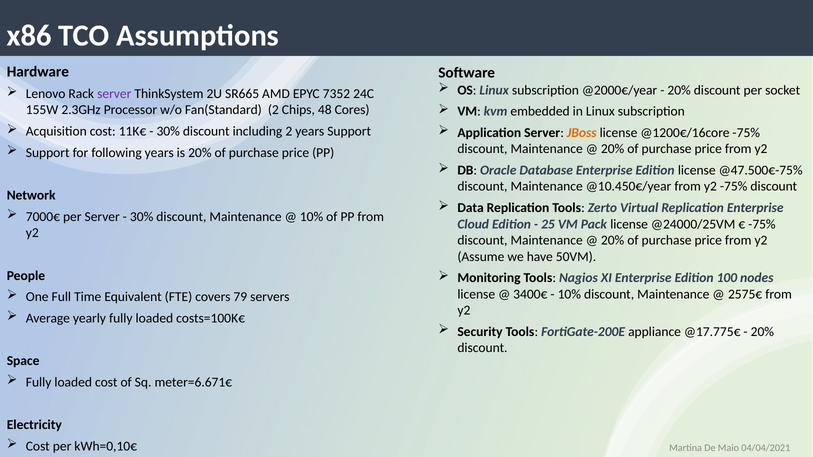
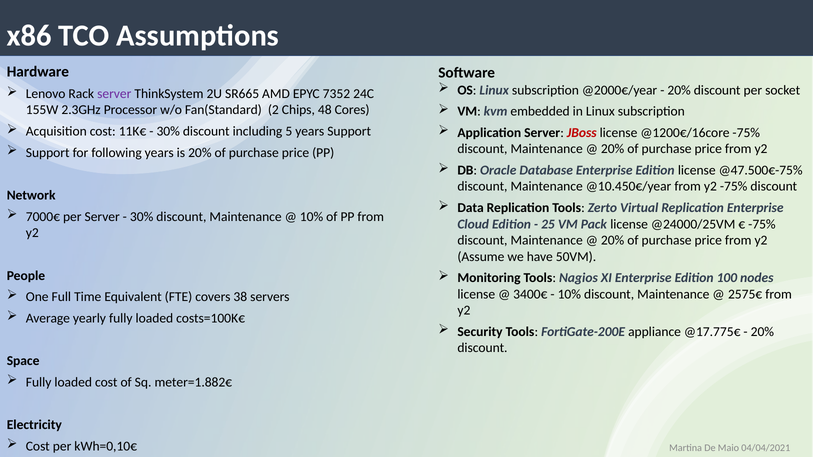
including 2: 2 -> 5 (289, 131)
JBoss colour: orange -> red (582, 133)
79: 79 -> 38 (240, 297)
meter=6.671€: meter=6.671€ -> meter=1.882€ (193, 382)
